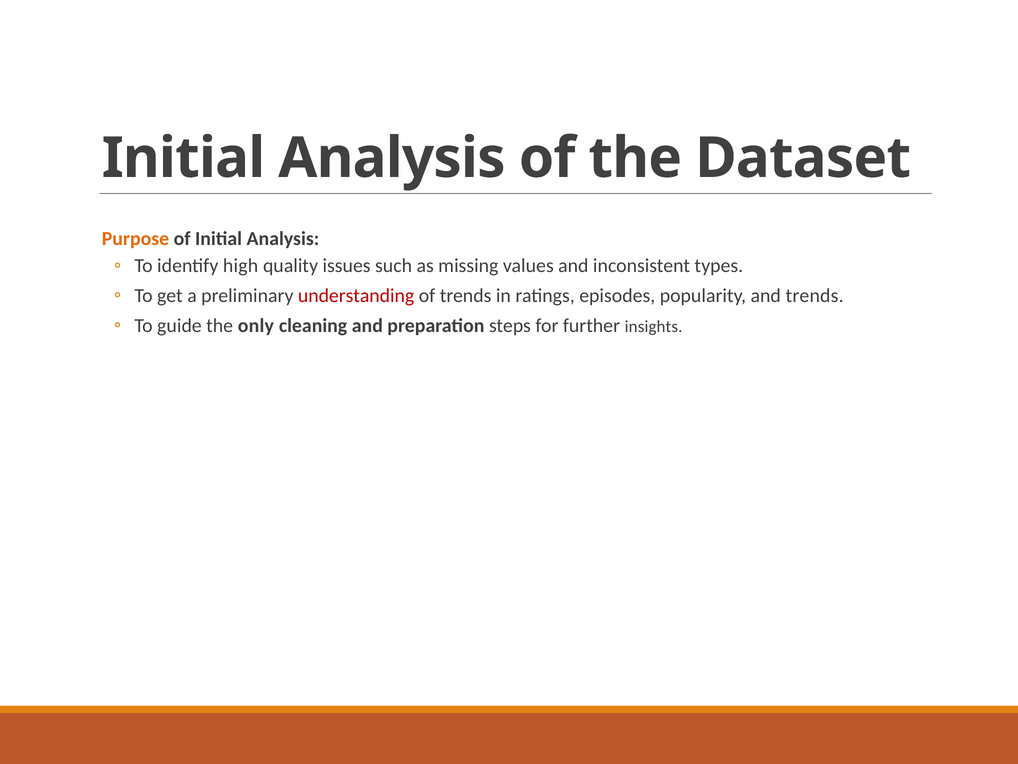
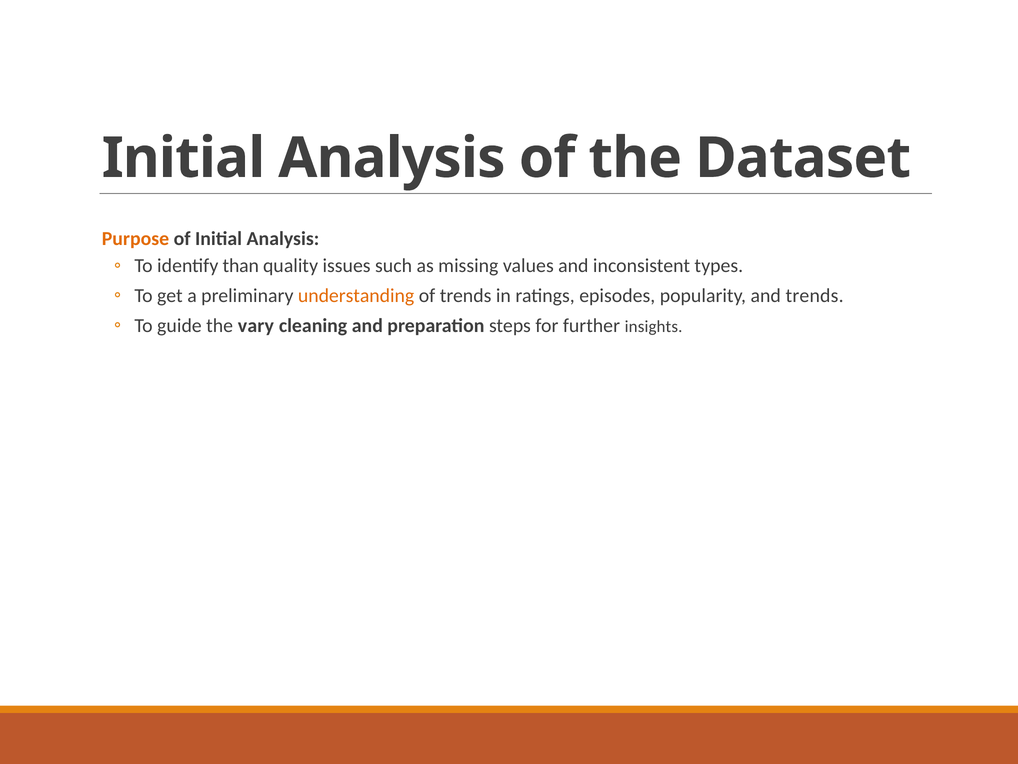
high: high -> than (241, 266)
understanding colour: red -> orange (356, 296)
only: only -> vary (256, 326)
